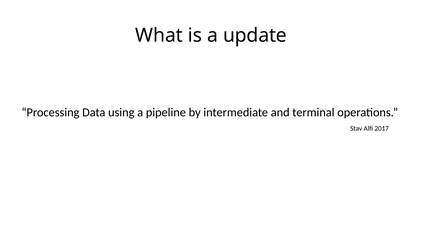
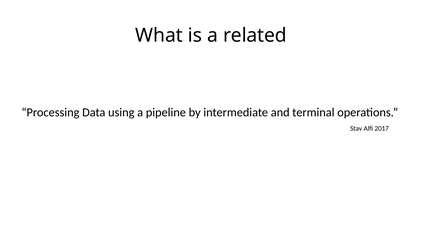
update: update -> related (255, 35)
